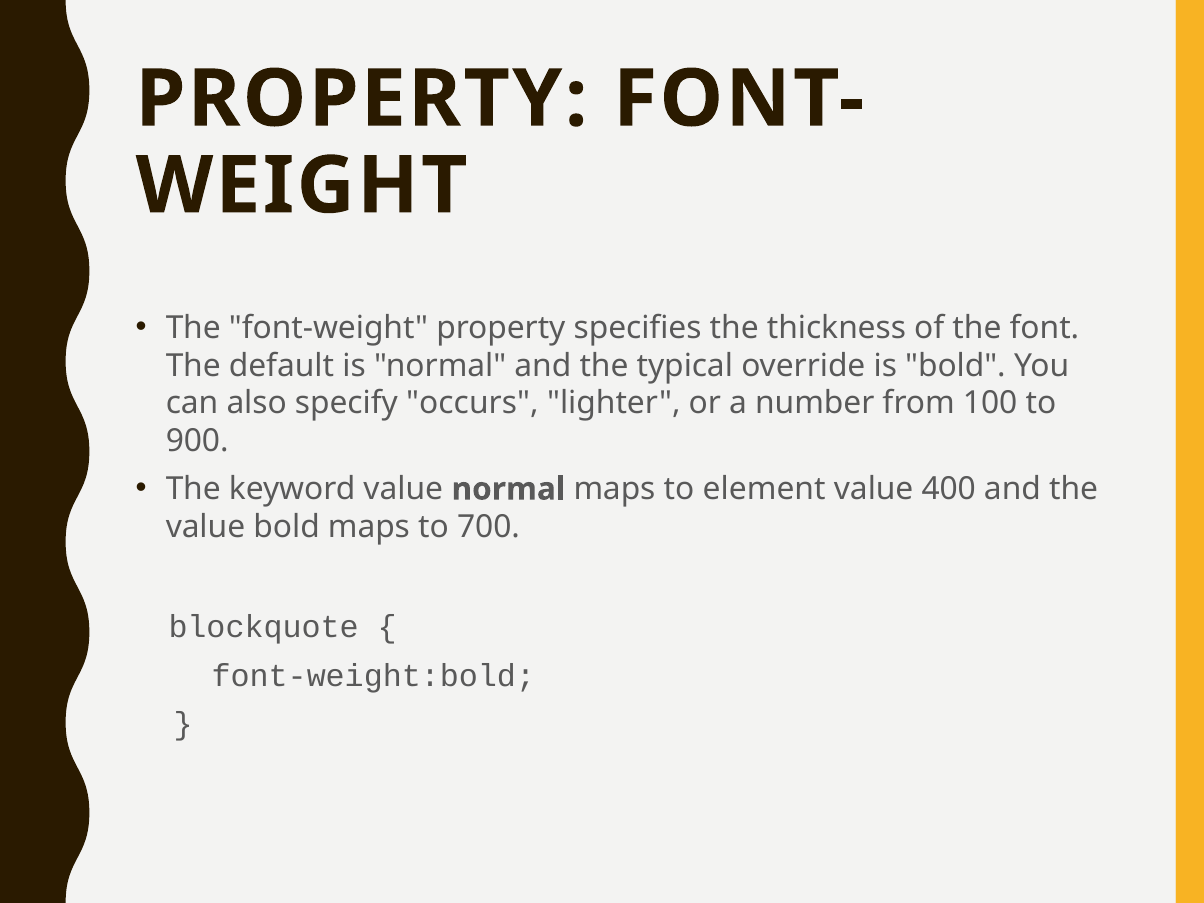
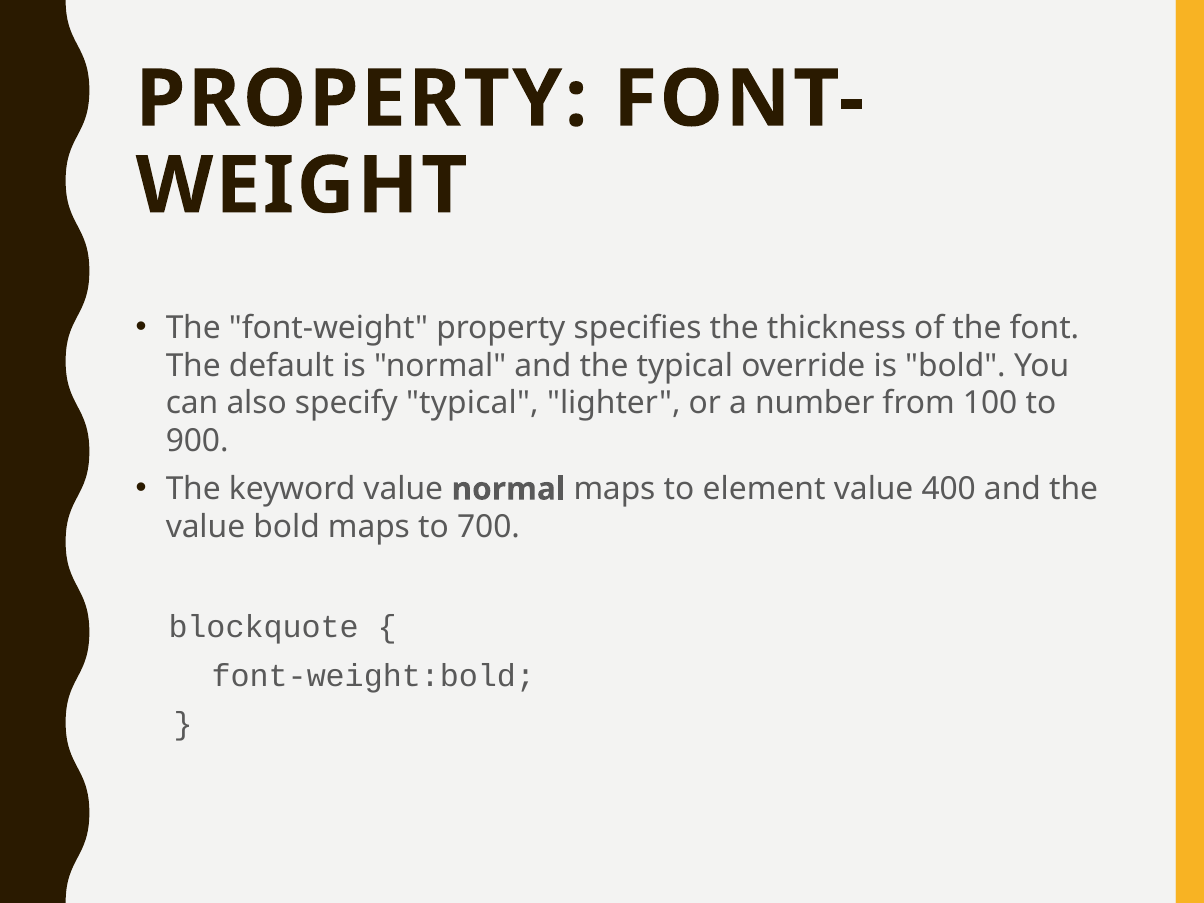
specify occurs: occurs -> typical (472, 403)
